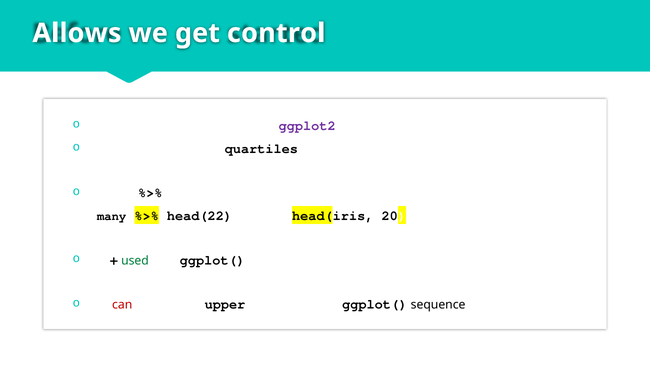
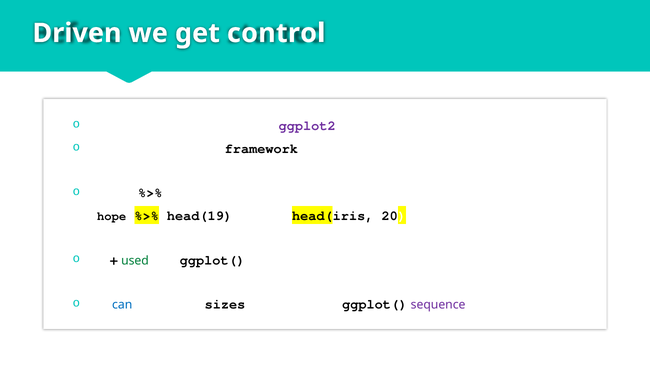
Allows: Allows -> Driven (77, 33)
the quartiles: quartiles -> framework (261, 148)
many: many -> hope (112, 216)
head(22: head(22 -> head(19 (199, 216)
can colour: red -> blue (122, 304)
upper: upper -> sizes (225, 304)
sequence colour: black -> purple (438, 304)
